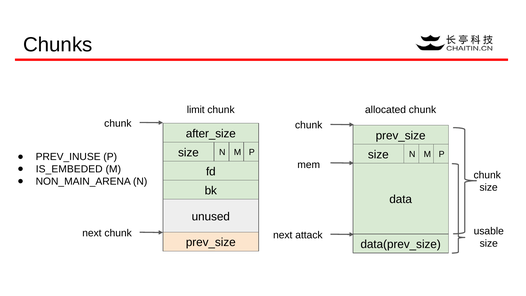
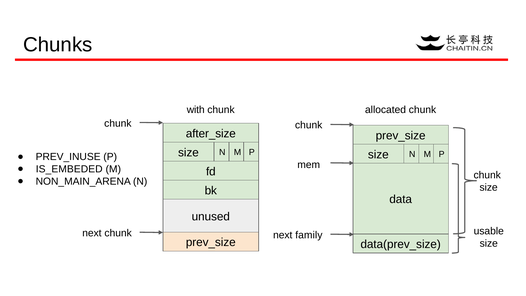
limit: limit -> with (196, 110)
attack: attack -> family (309, 235)
